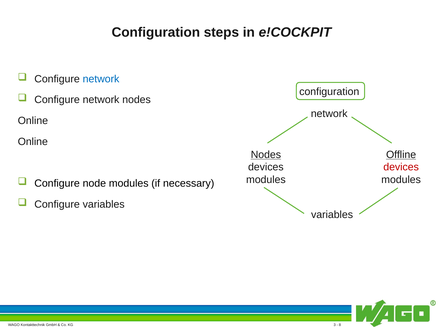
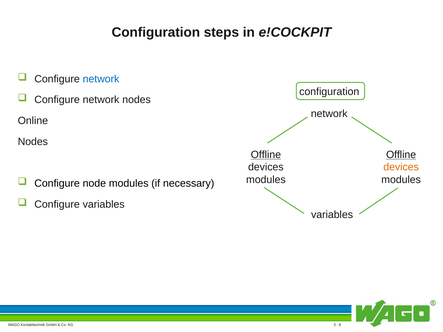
Online: Online -> Nodes (33, 142)
Nodes: Nodes -> Offline (266, 155)
devices colour: red -> orange (401, 167)
